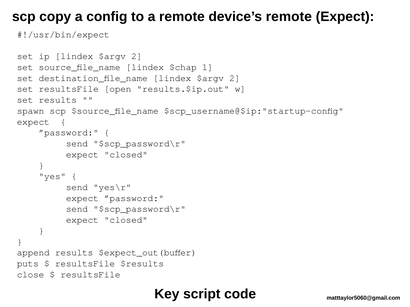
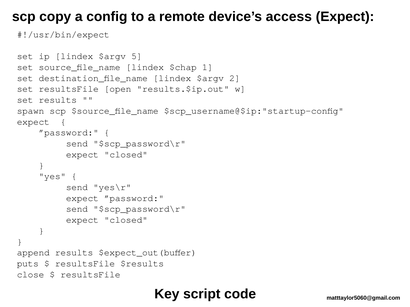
device’s remote: remote -> access (289, 17)
ip lindex $argv 2: 2 -> 5 (137, 56)
